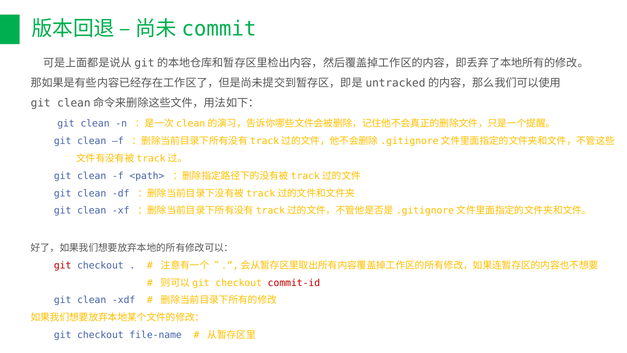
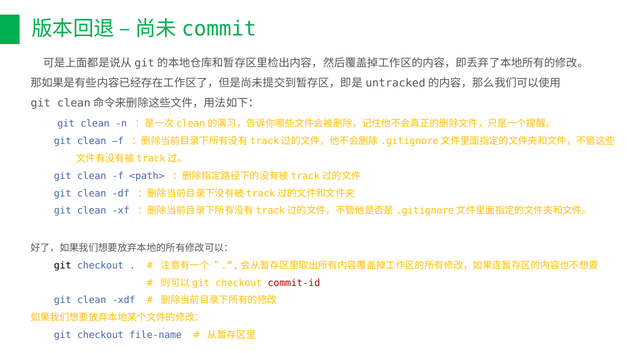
git colour: red -> black (63, 265)
